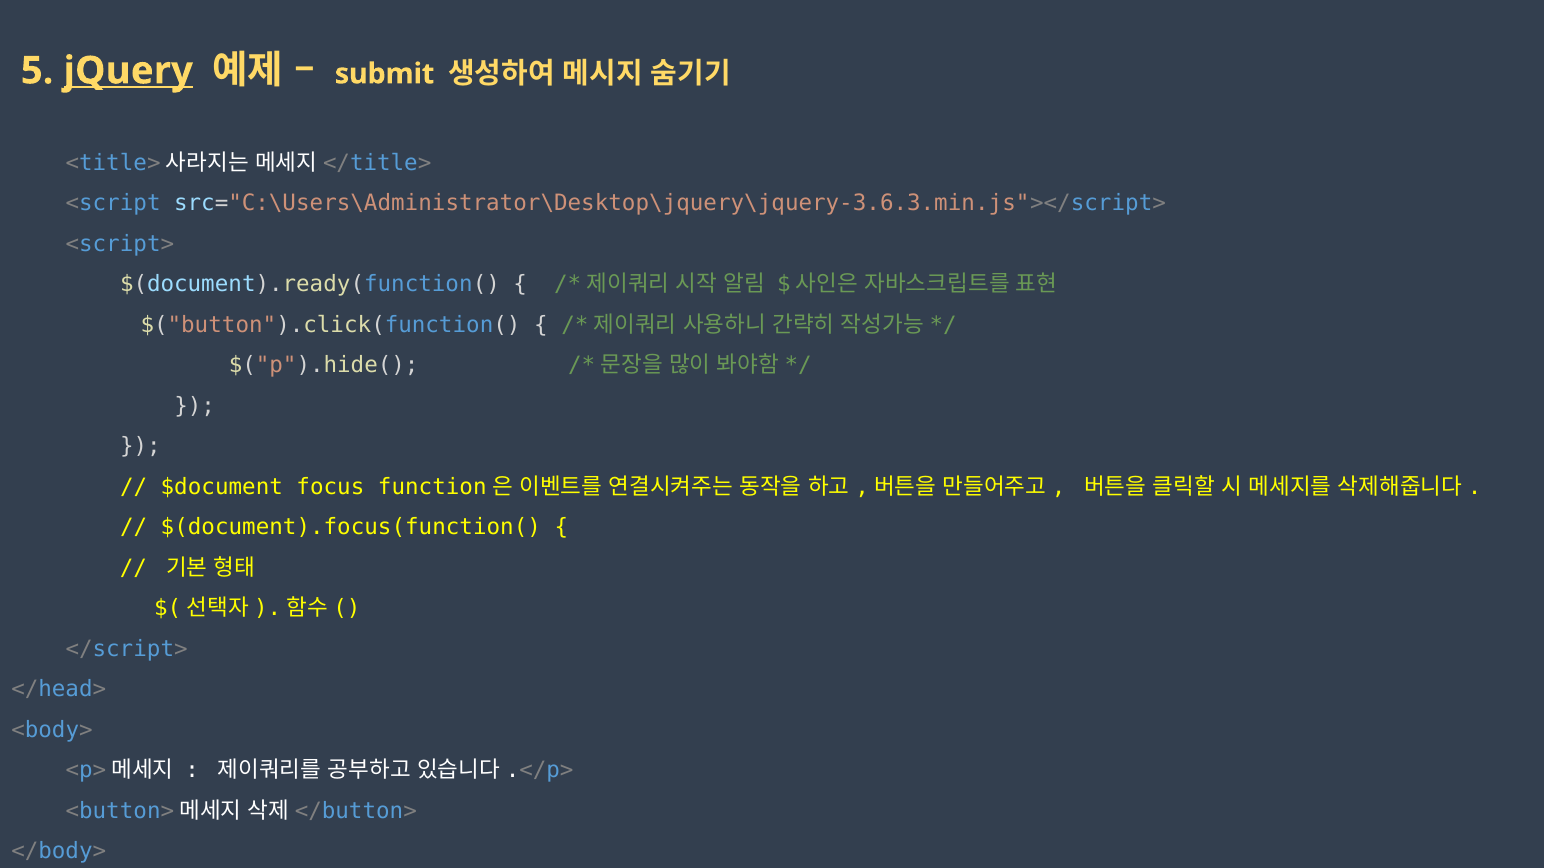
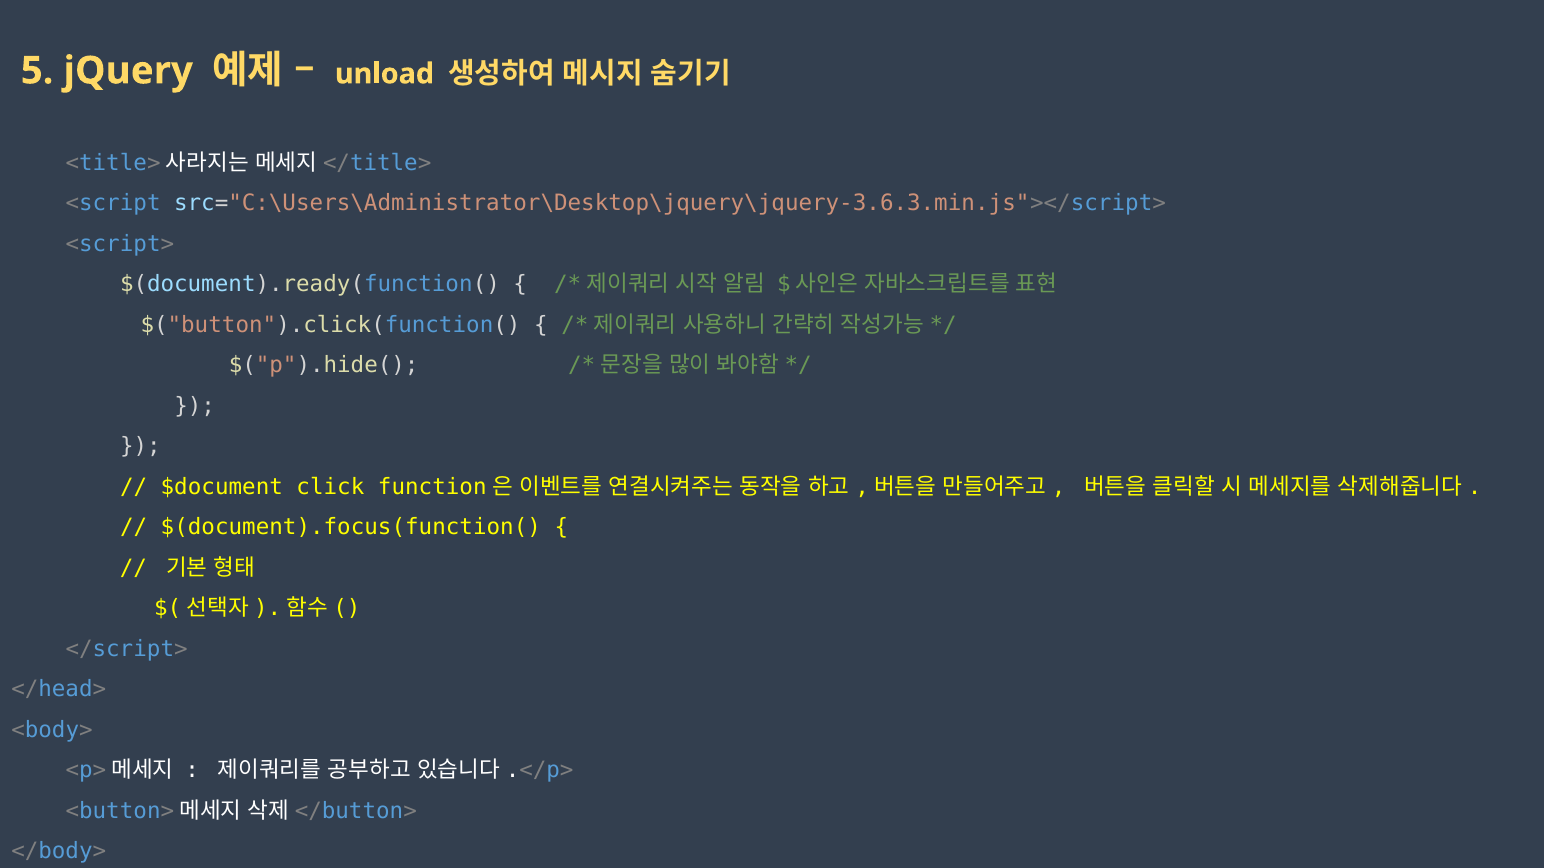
jQuery underline: present -> none (128, 71)
submit: submit -> unload (384, 74)
focus: focus -> click (330, 487)
